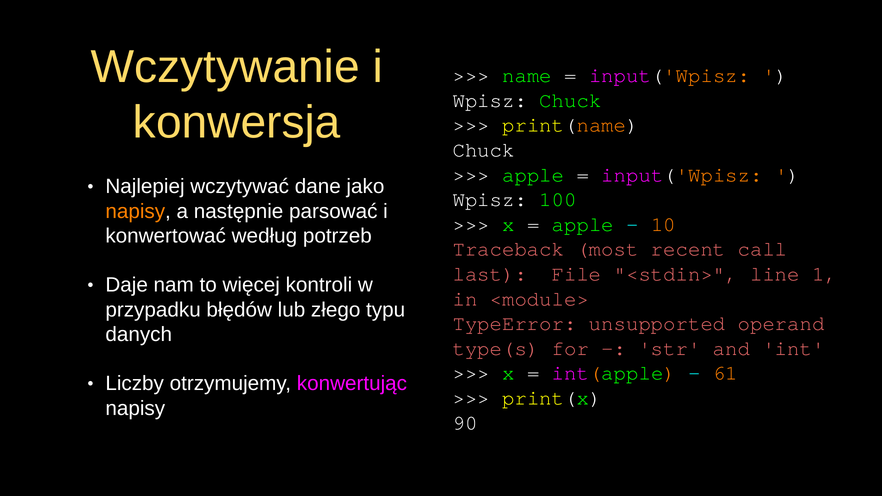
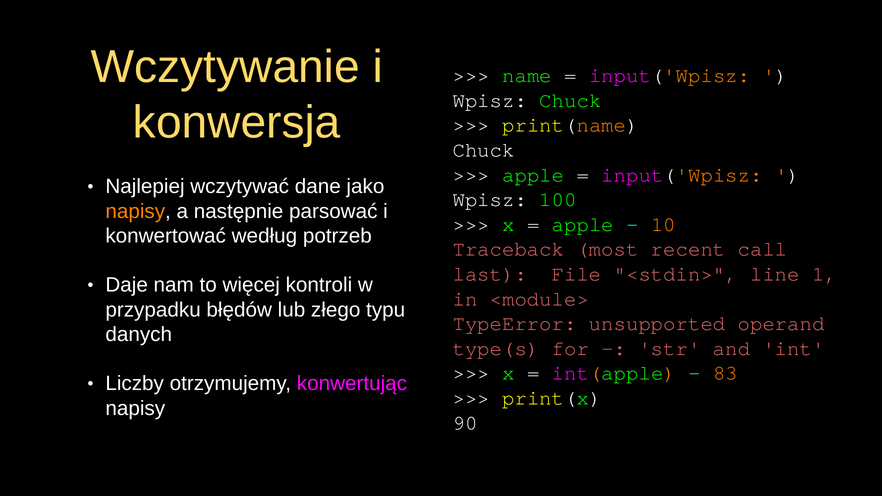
61: 61 -> 83 (725, 373)
